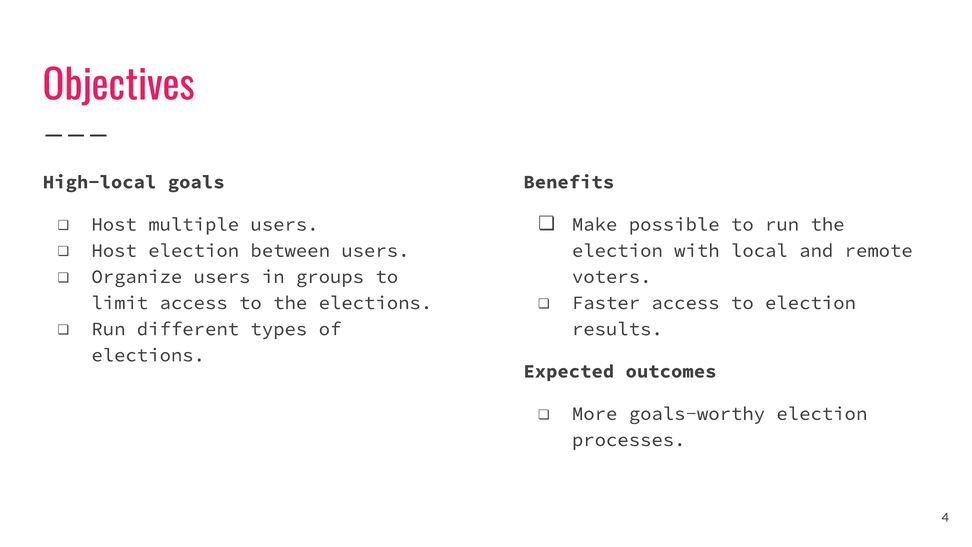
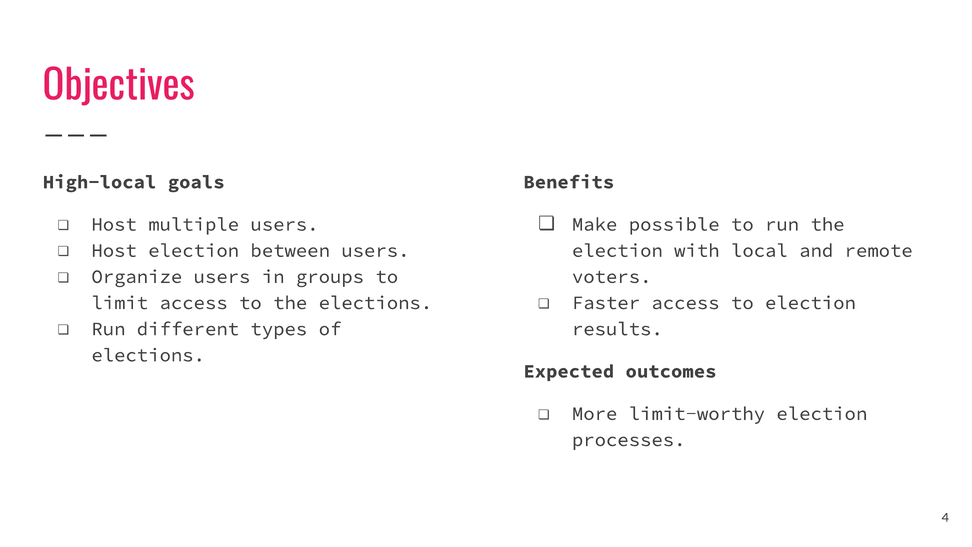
goals-worthy: goals-worthy -> limit-worthy (697, 413)
